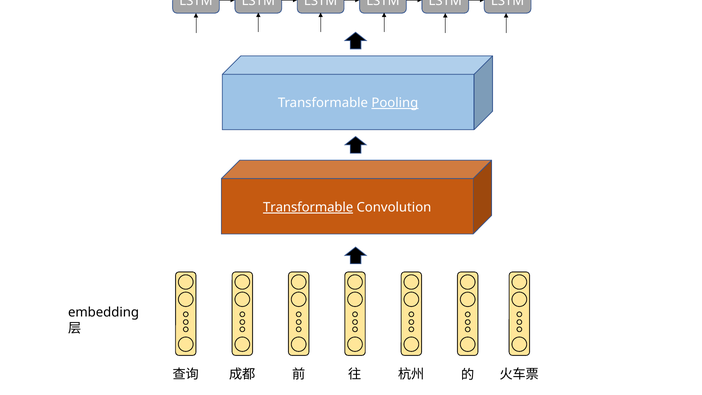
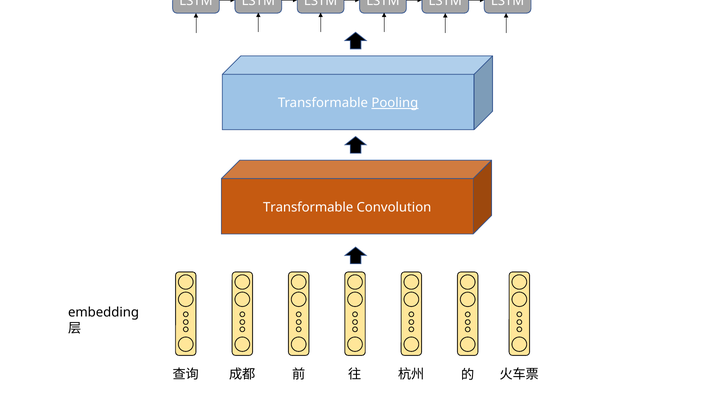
Transformable underline: present -> none (308, 207)
